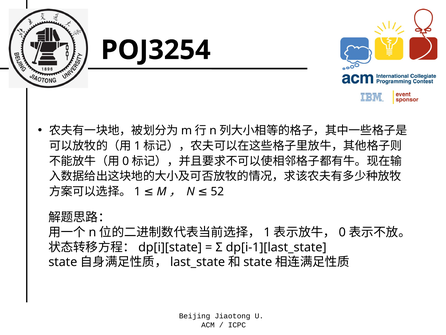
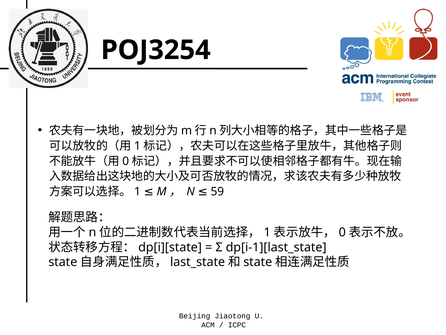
52: 52 -> 59 (217, 191)
